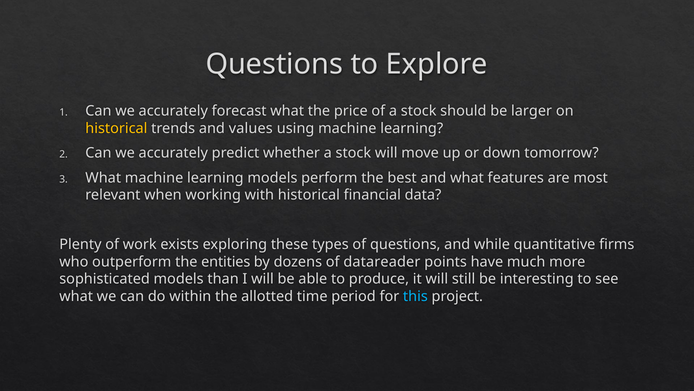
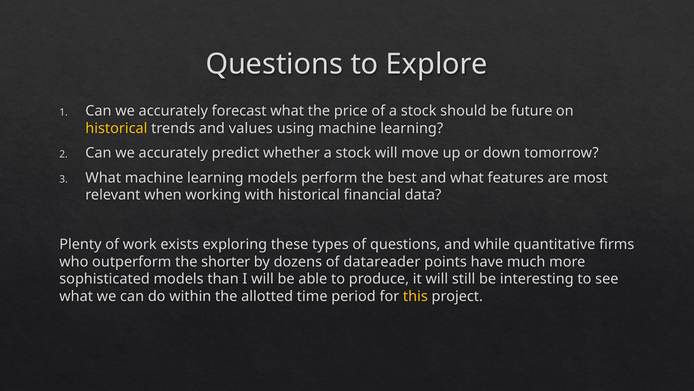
larger: larger -> future (532, 111)
entities: entities -> shorter (226, 261)
this colour: light blue -> yellow (415, 296)
